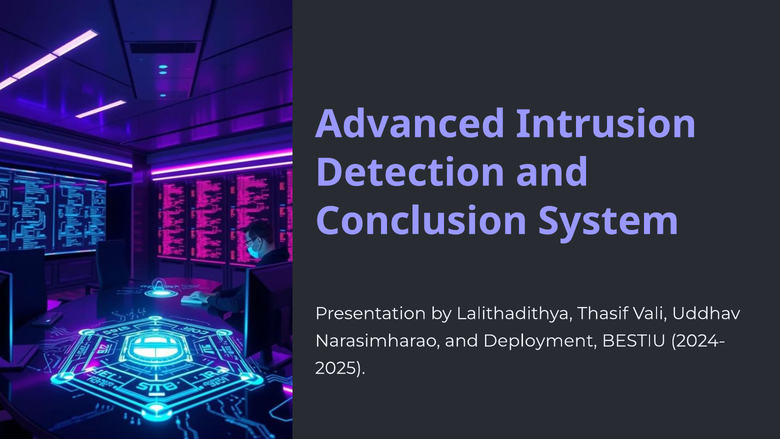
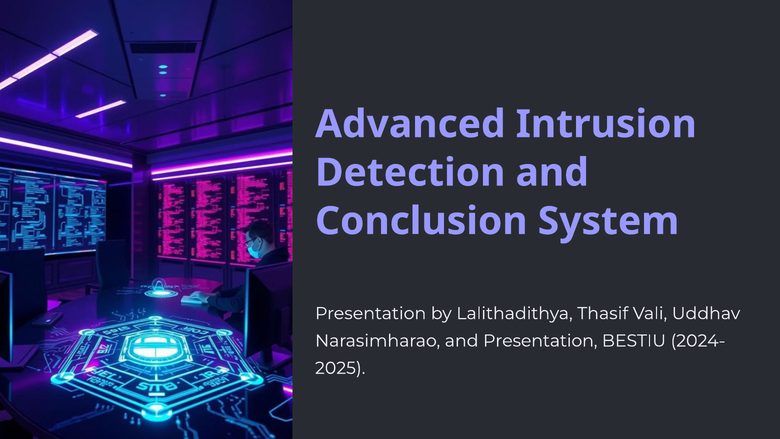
and Deployment: Deployment -> Presentation (540, 341)
